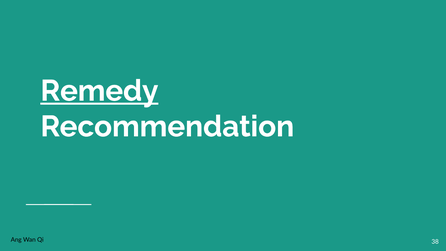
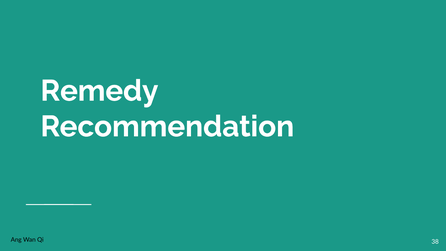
Remedy underline: present -> none (99, 91)
